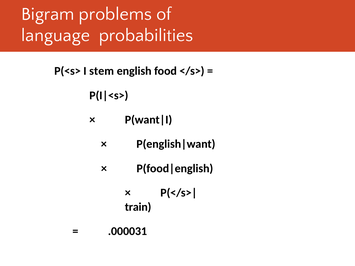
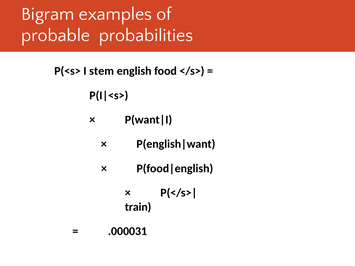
problems: problems -> examples (115, 14)
language: language -> probable (56, 35)
